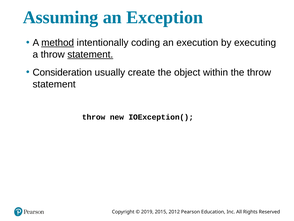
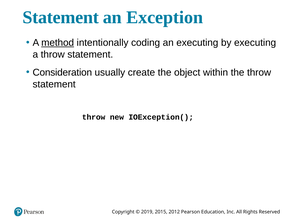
Assuming: Assuming -> Statement (61, 17)
an execution: execution -> executing (197, 43)
statement underline: present -> none (90, 54)
